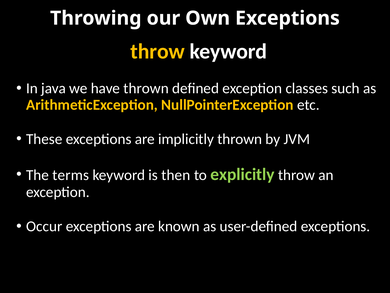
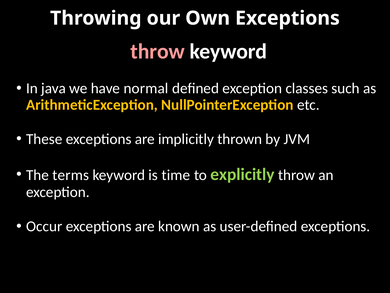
throw colour: yellow -> pink (158, 51)
have thrown: thrown -> normal (146, 88)
then: then -> time (176, 175)
